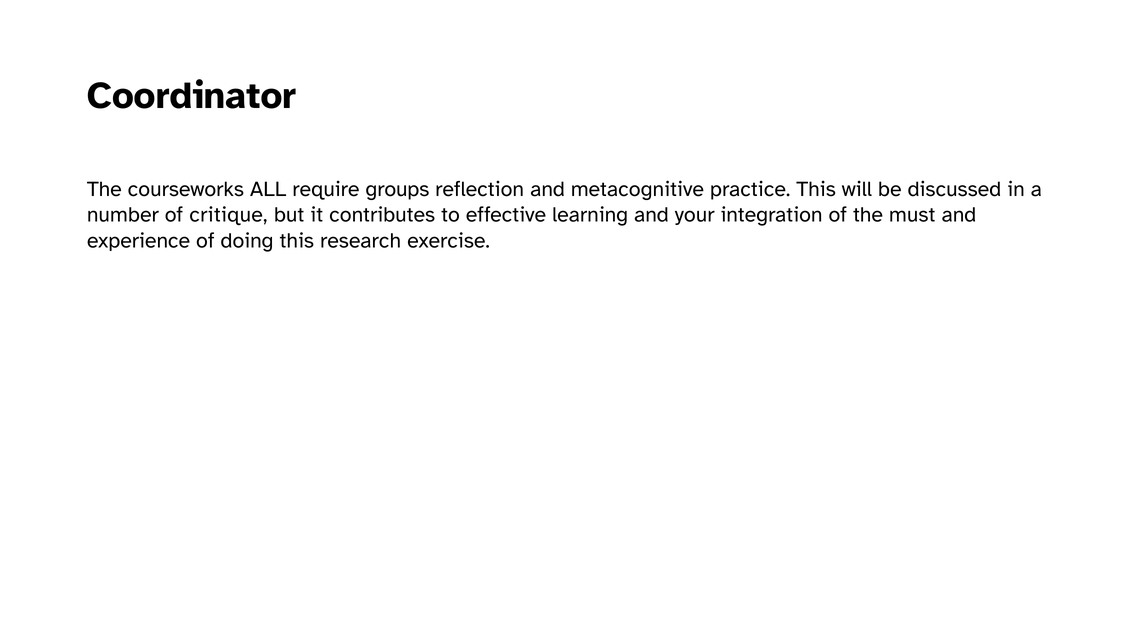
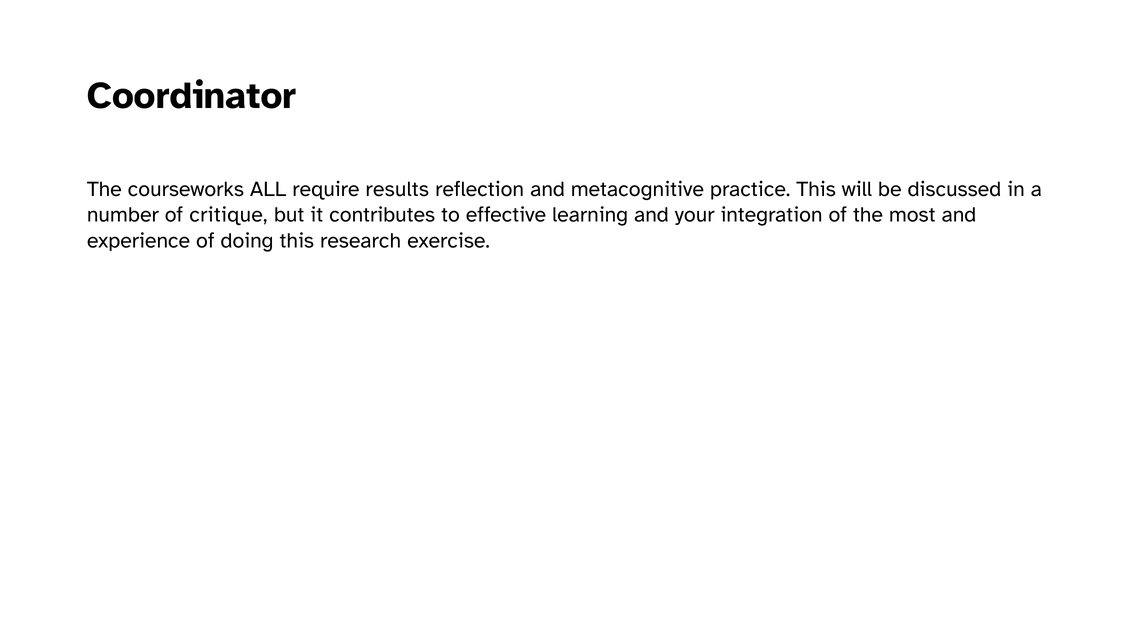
groups: groups -> results (397, 189)
must: must -> most (912, 215)
